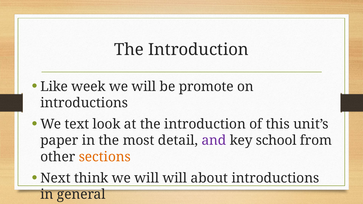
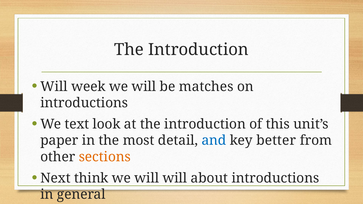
Like: Like -> Will (54, 87)
promote: promote -> matches (206, 87)
and colour: purple -> blue (214, 141)
school: school -> better (276, 141)
